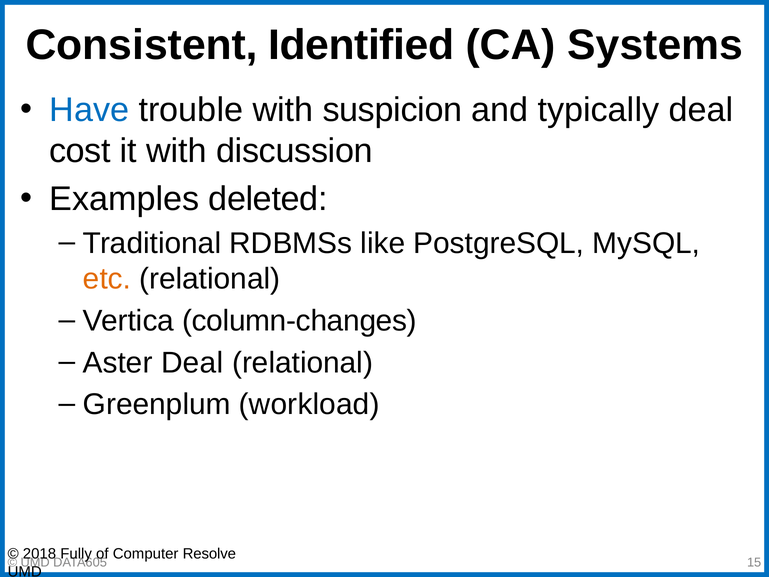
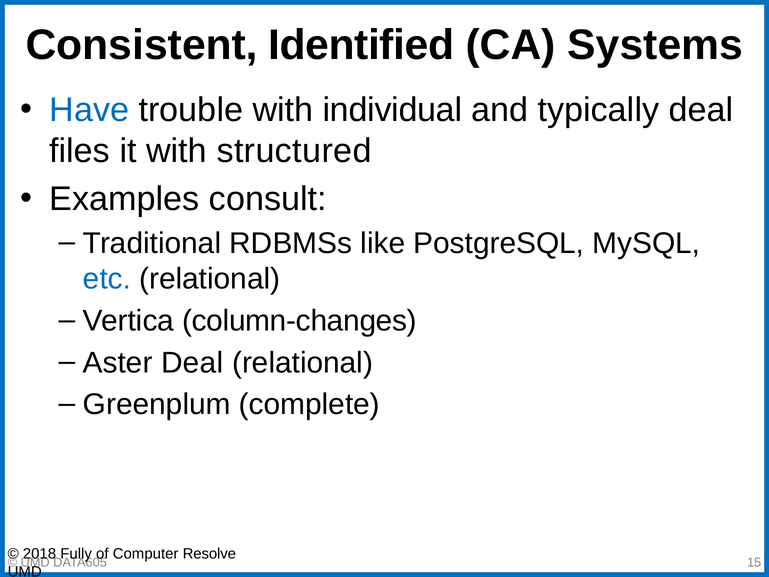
suspicion: suspicion -> individual (392, 110)
cost: cost -> files (80, 151)
discussion: discussion -> structured (294, 151)
deleted: deleted -> consult (268, 199)
etc colour: orange -> blue (107, 279)
workload: workload -> complete (309, 404)
